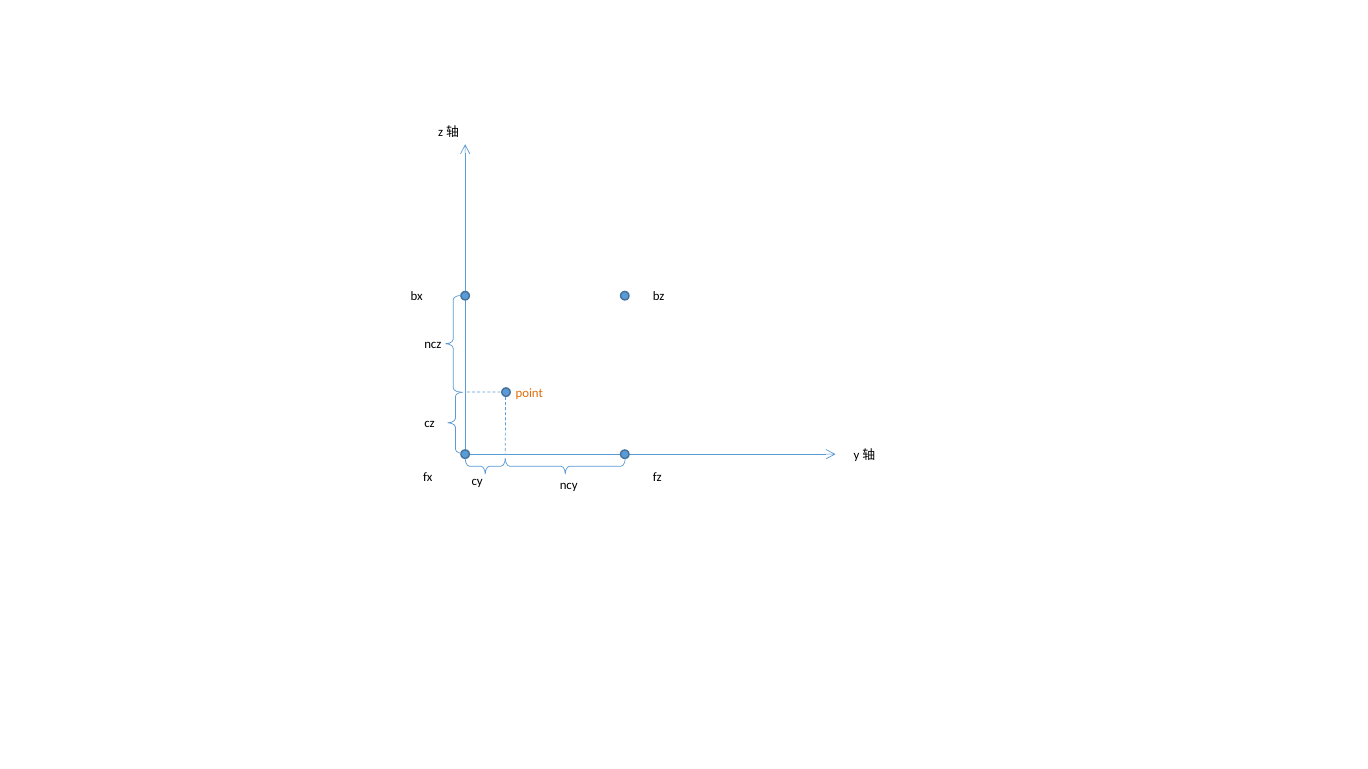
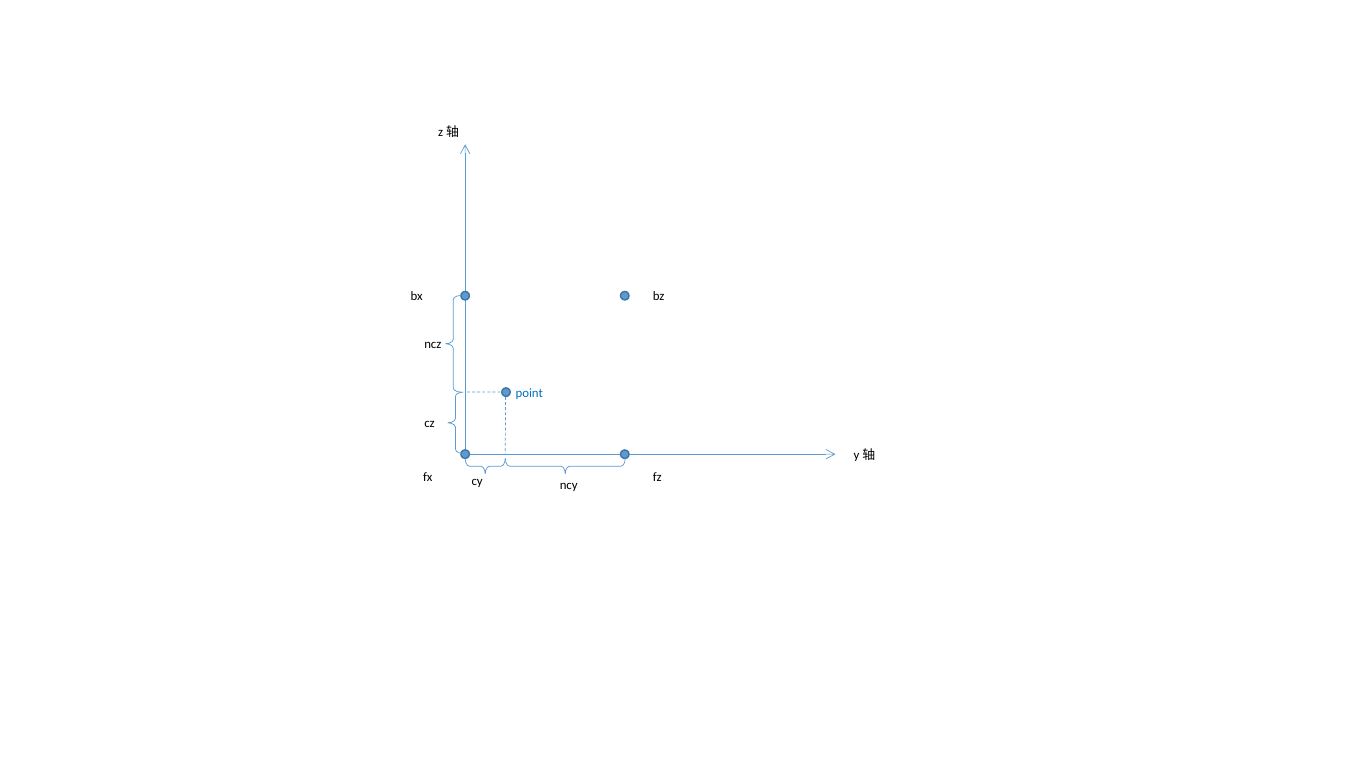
point colour: orange -> blue (529, 393)
